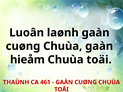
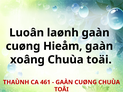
Chuùa: Chuùa -> Hieåm (63, 46)
hieåm: hieåm -> xoâng (27, 60)
